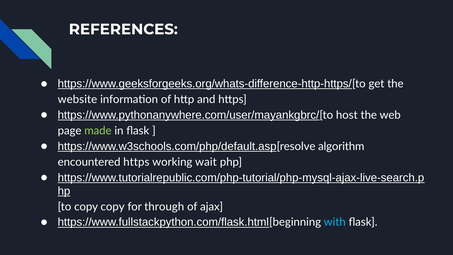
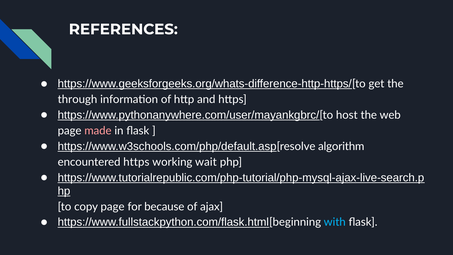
website: website -> through (78, 99)
made colour: light green -> pink (98, 131)
copy copy: copy -> page (113, 206)
through: through -> because (164, 206)
